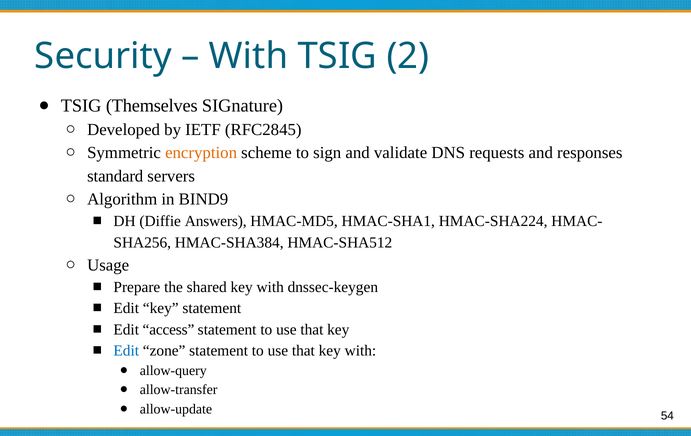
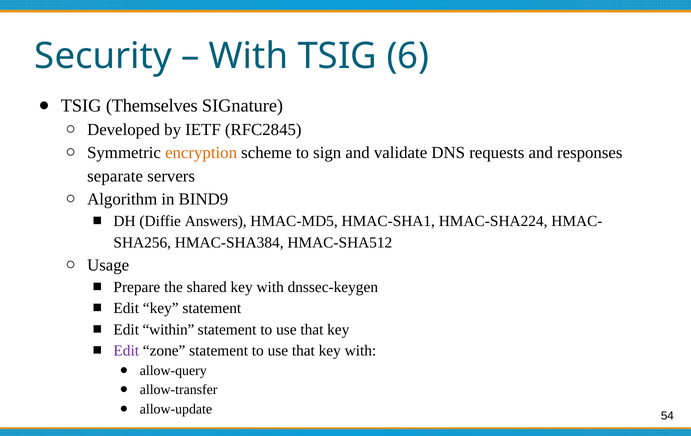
2: 2 -> 6 (408, 56)
standard: standard -> separate (115, 176)
access: access -> within (168, 329)
Edit colour: blue -> purple (126, 350)
